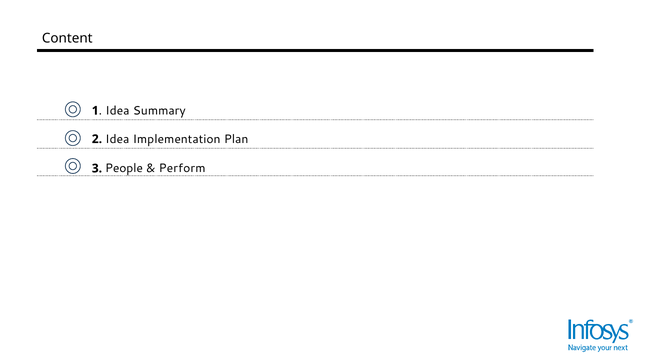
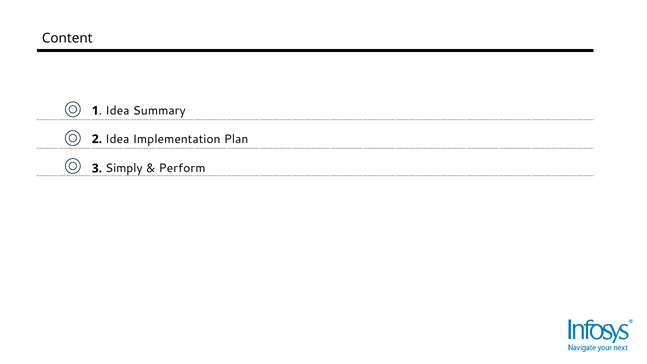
People: People -> Simply (124, 168)
